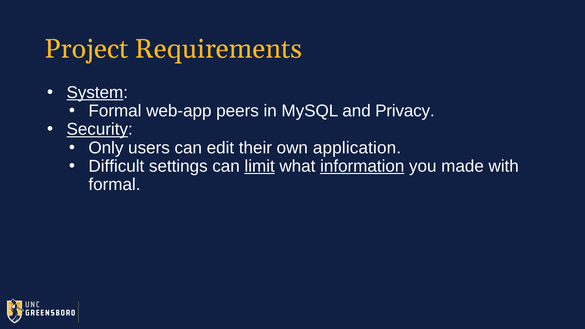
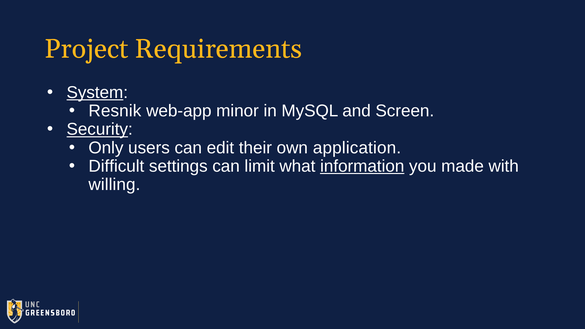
Formal: Formal -> Resnik (115, 111)
peers: peers -> minor (238, 111)
Privacy: Privacy -> Screen (405, 111)
limit underline: present -> none (260, 166)
formal: formal -> willing (114, 185)
